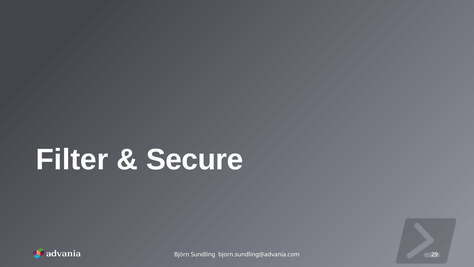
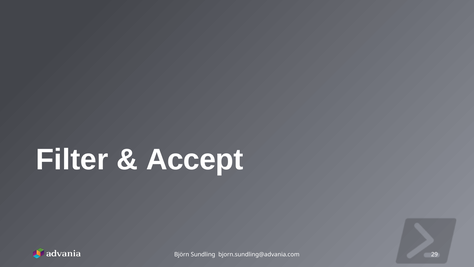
Secure: Secure -> Accept (195, 159)
